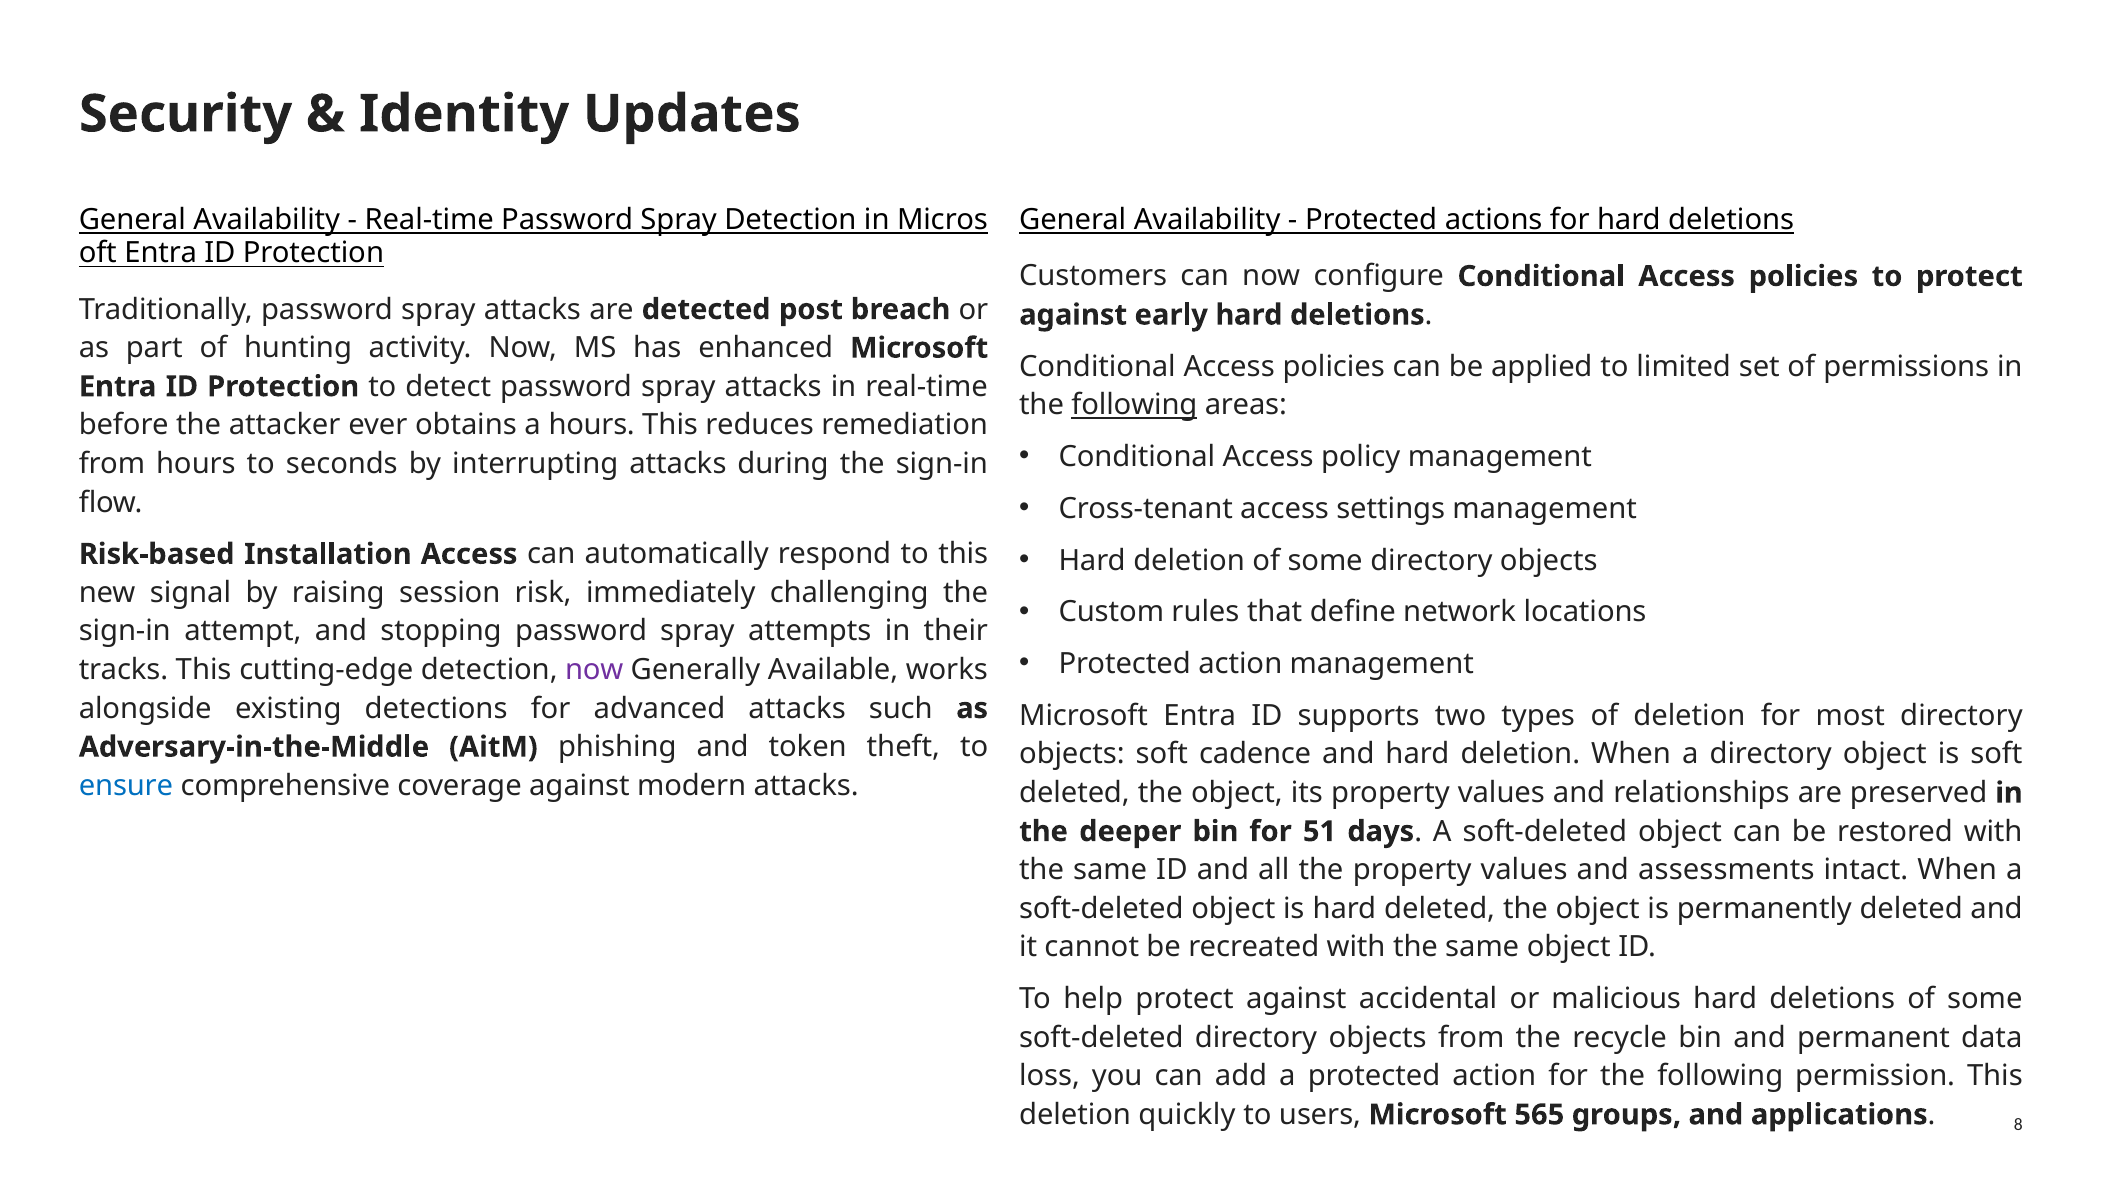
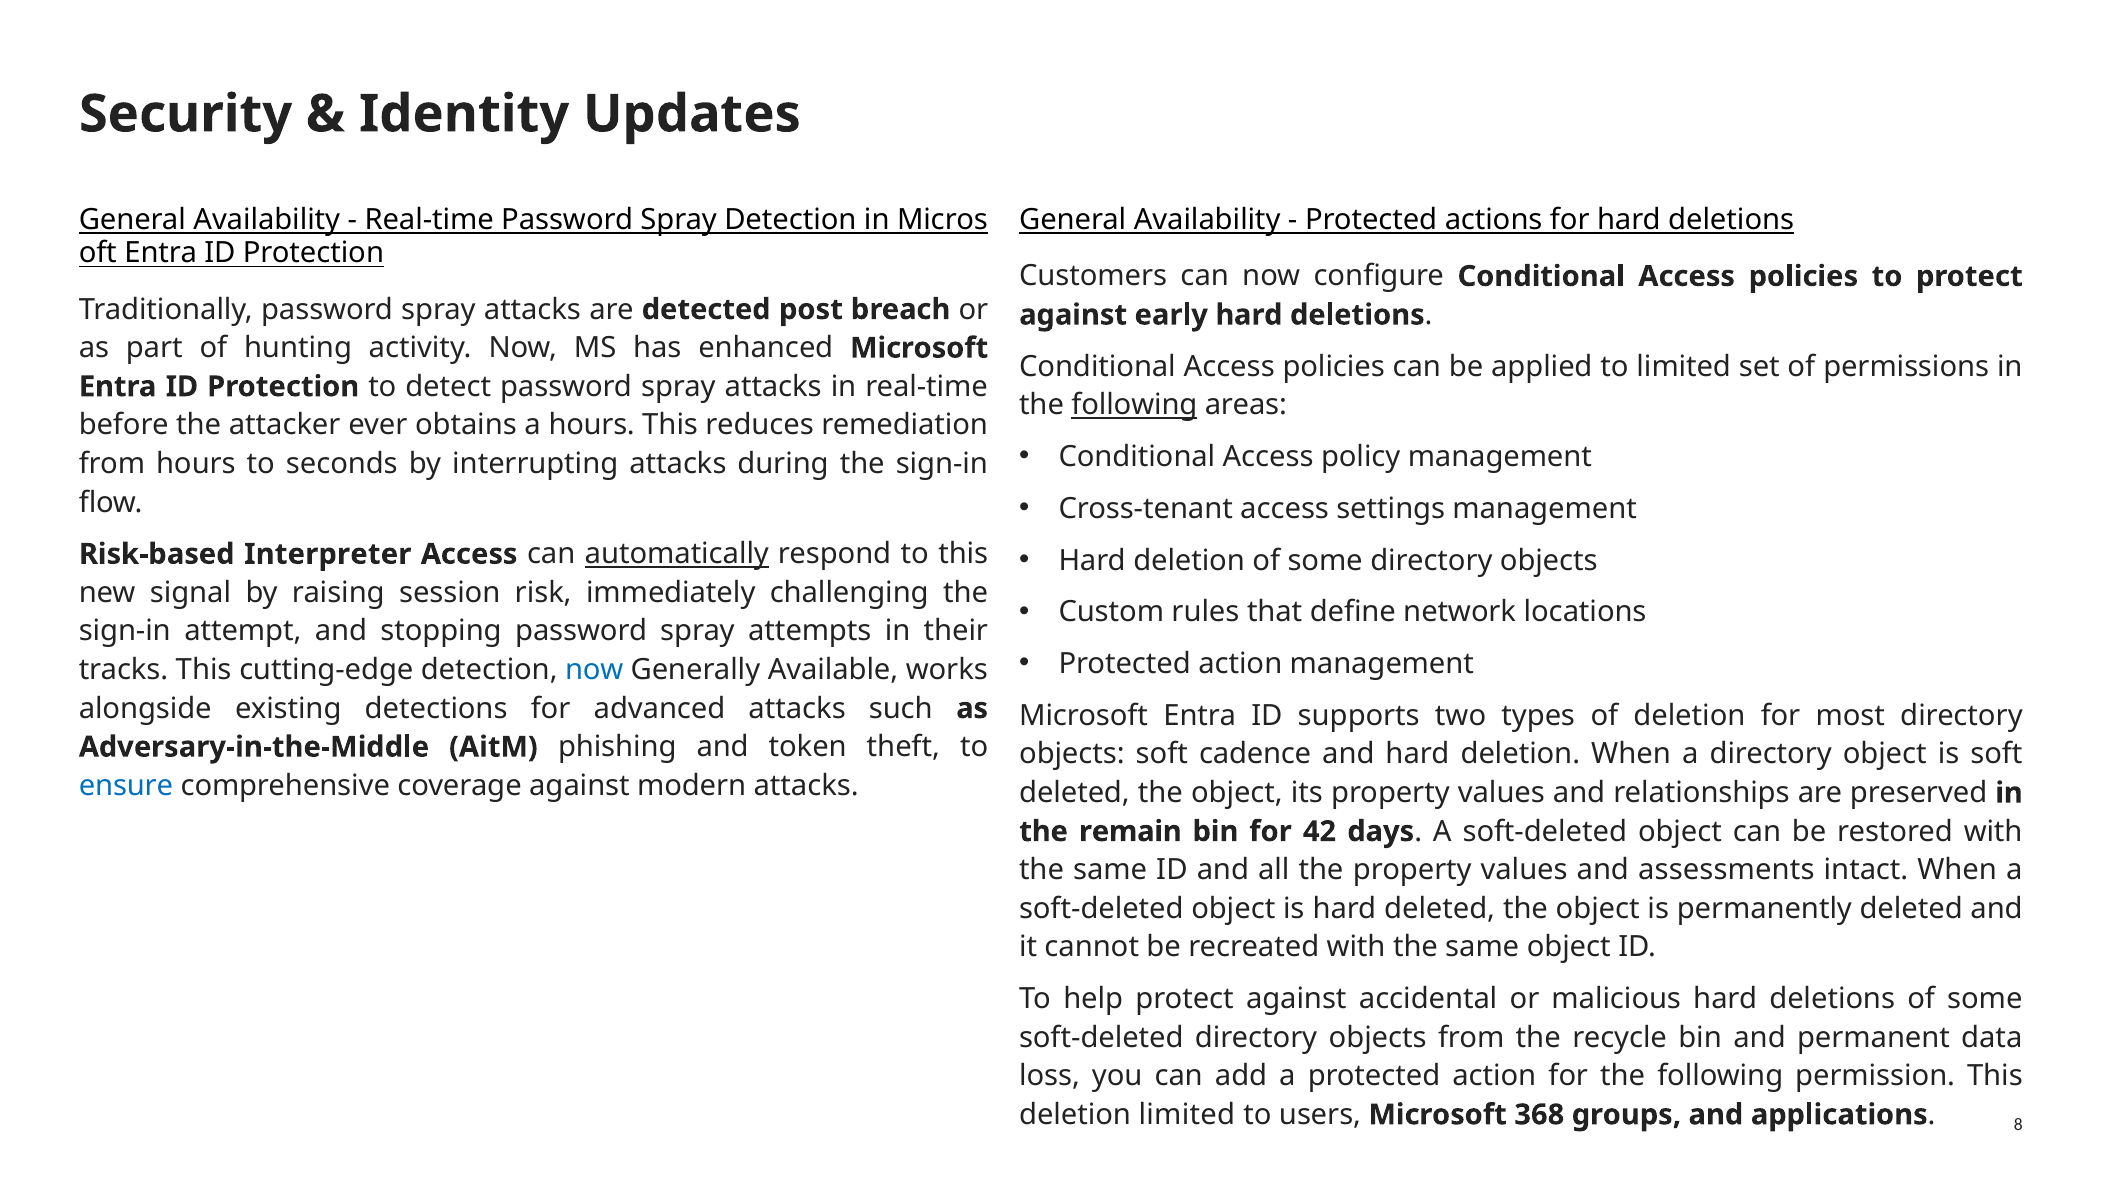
Installation: Installation -> Interpreter (328, 554)
automatically underline: none -> present (677, 554)
now colour: purple -> blue (594, 670)
deeper: deeper -> remain (1130, 831)
51: 51 -> 42 (1320, 831)
deletion quickly: quickly -> limited (1187, 1114)
565: 565 -> 368 (1539, 1114)
